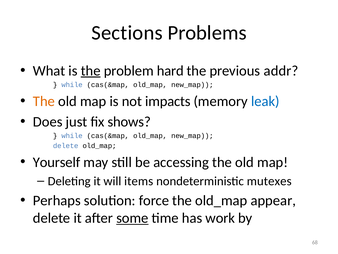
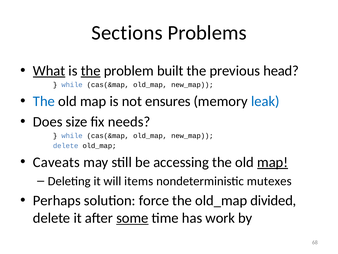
What underline: none -> present (49, 71)
hard: hard -> built (170, 71)
addr: addr -> head (281, 71)
The colour: orange -> blue (44, 101)
impacts: impacts -> ensures (168, 101)
just: just -> size (77, 122)
shows: shows -> needs (129, 122)
Yourself: Yourself -> Caveats (56, 162)
map underline: none -> present (273, 162)
appear: appear -> divided (273, 200)
